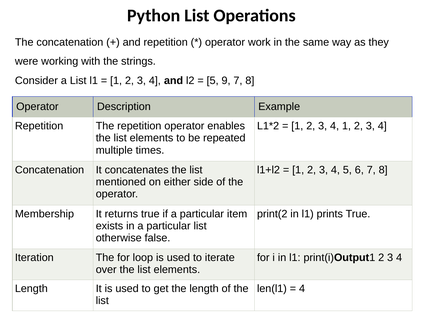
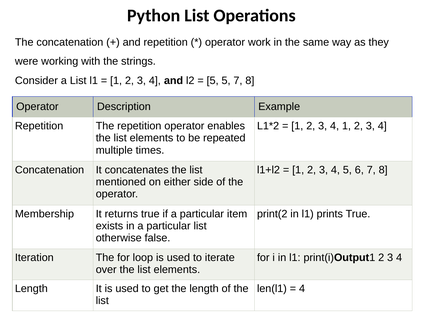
5 9: 9 -> 5 (226, 81)
